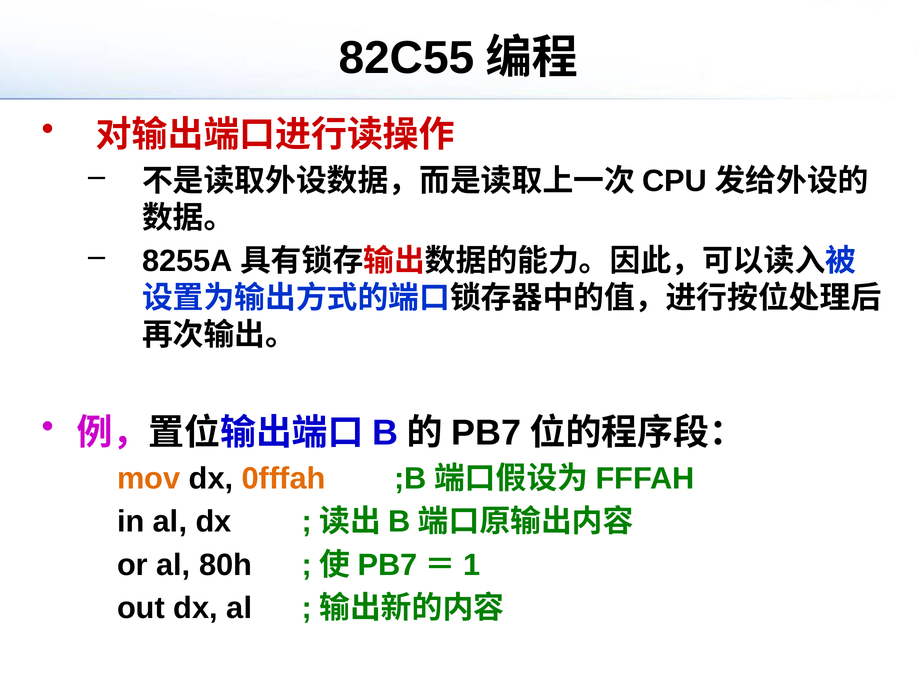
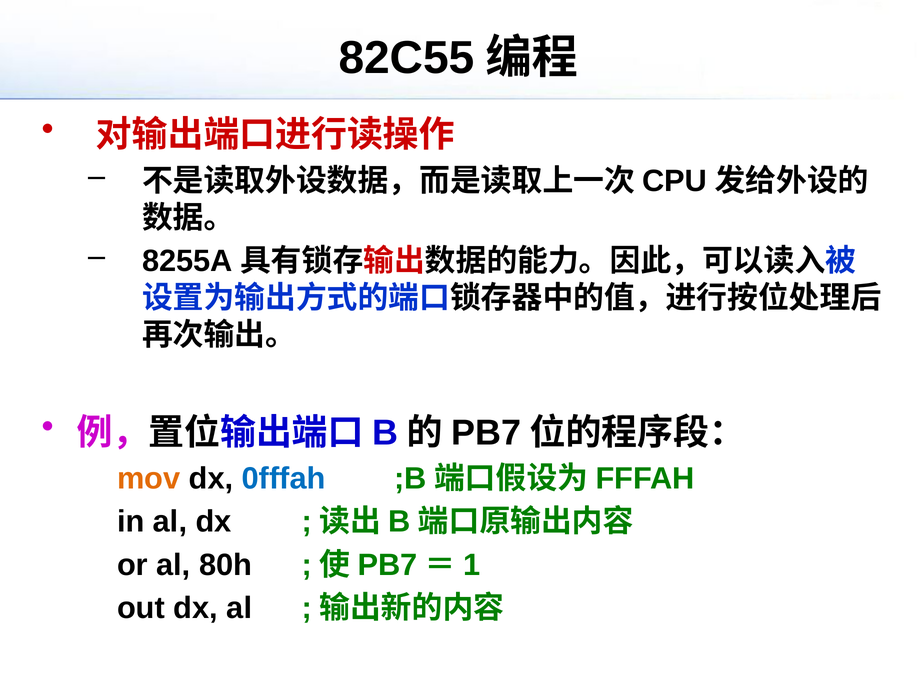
0fffah colour: orange -> blue (284, 479)
